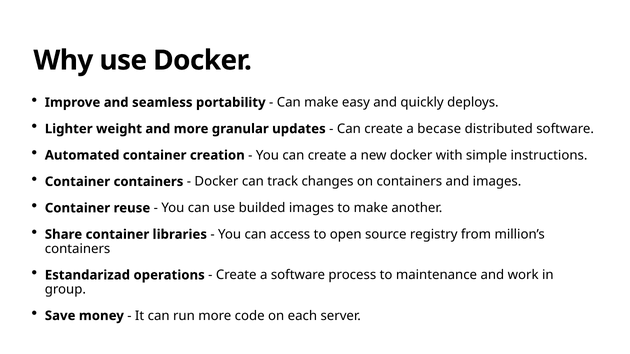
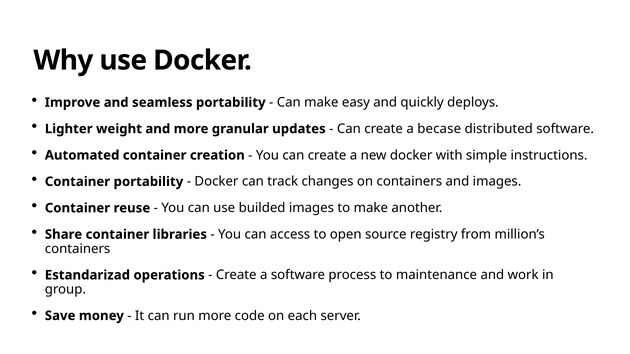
Container containers: containers -> portability (148, 182)
